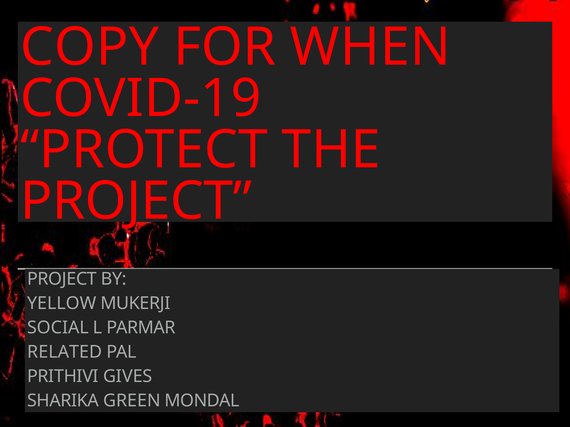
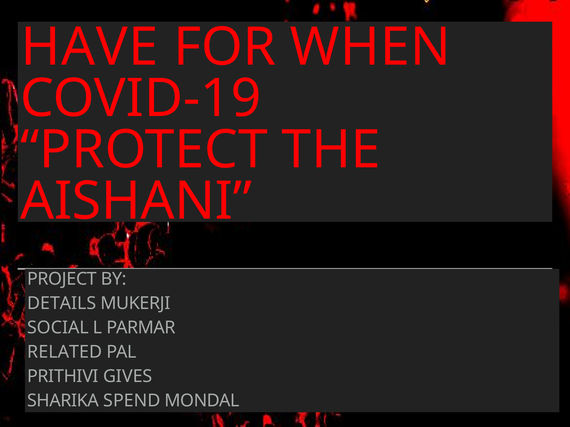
COPY: COPY -> HAVE (90, 47)
PROJECT: PROJECT -> AISHANI (136, 201)
YELLOW: YELLOW -> DETAILS (62, 304)
GREEN: GREEN -> SPEND (132, 401)
